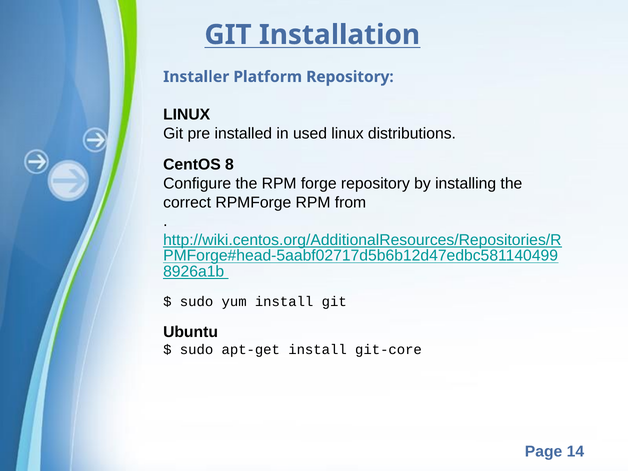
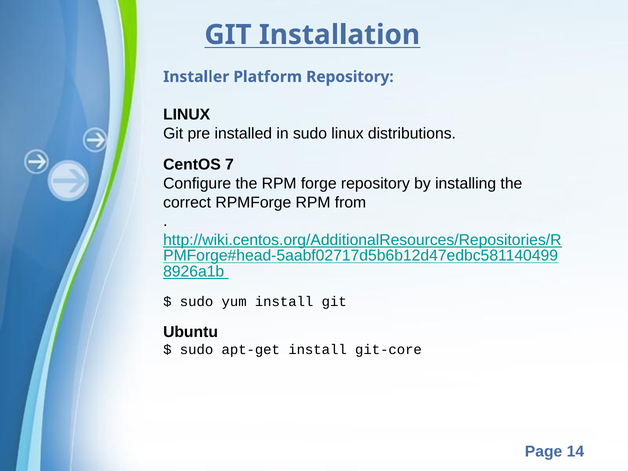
in used: used -> sudo (310, 133)
8: 8 -> 7 (229, 165)
